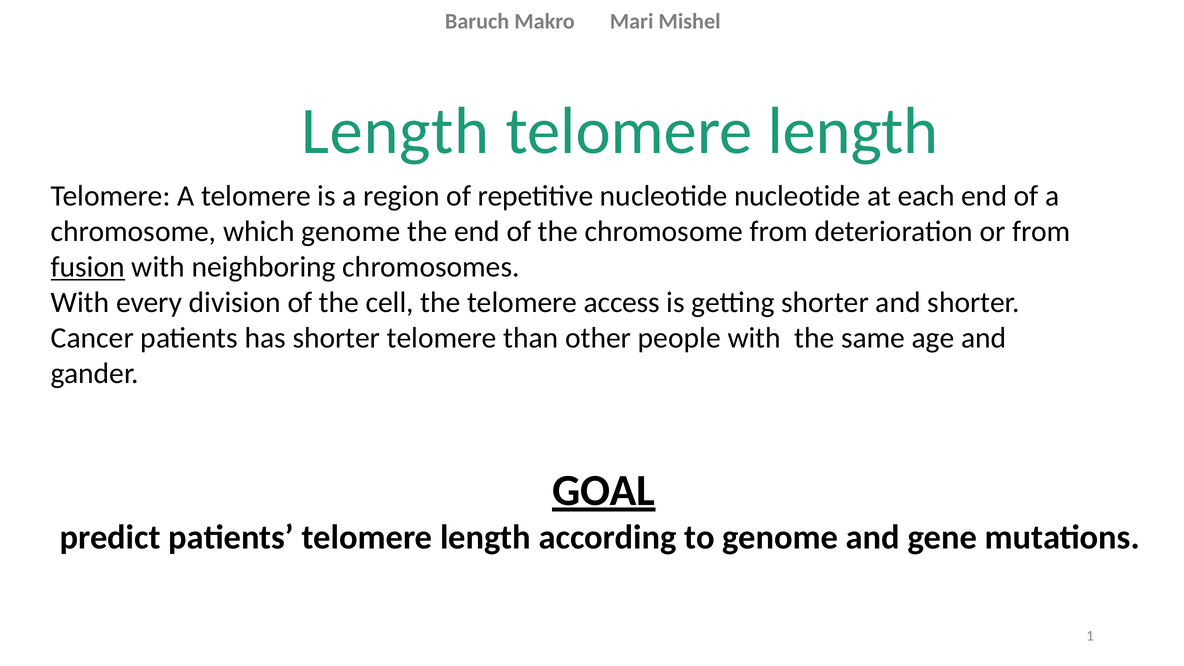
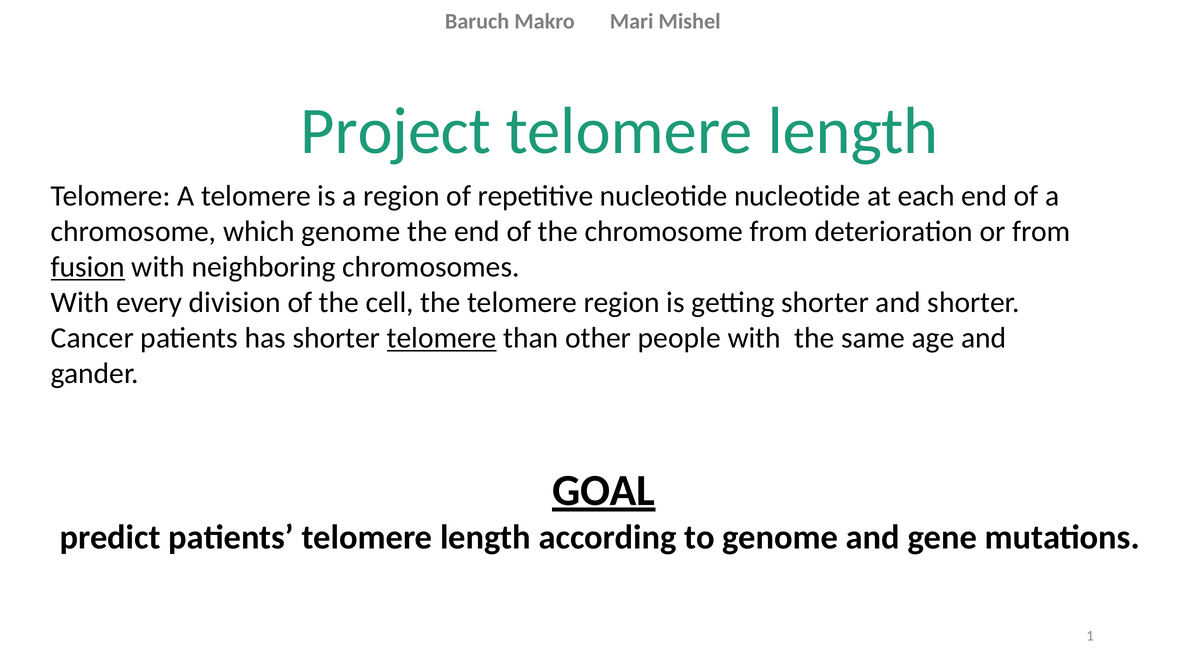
Length: Length -> Project (396, 131)
telomere access: access -> region (622, 303)
telomere underline: none -> present (442, 338)
